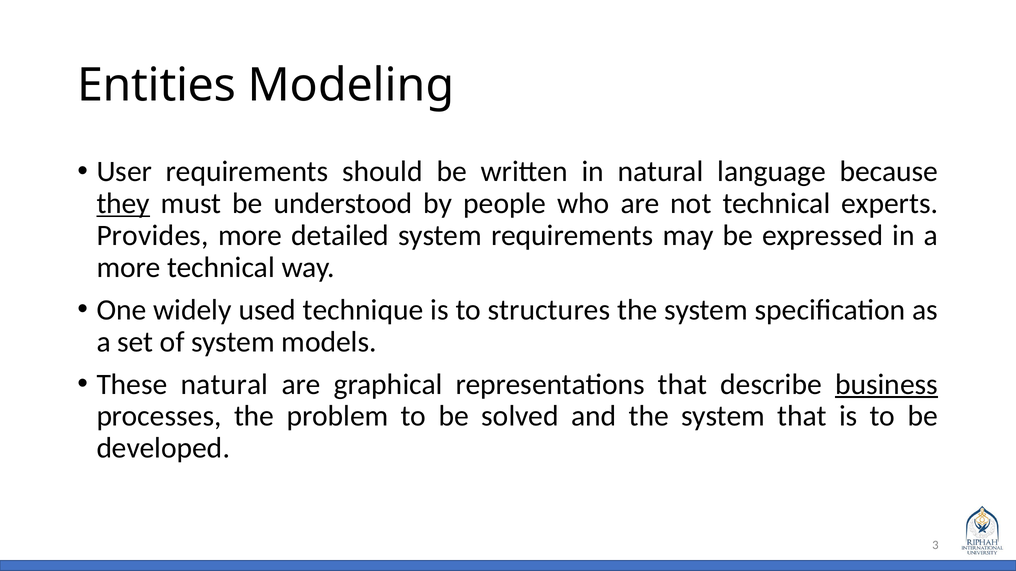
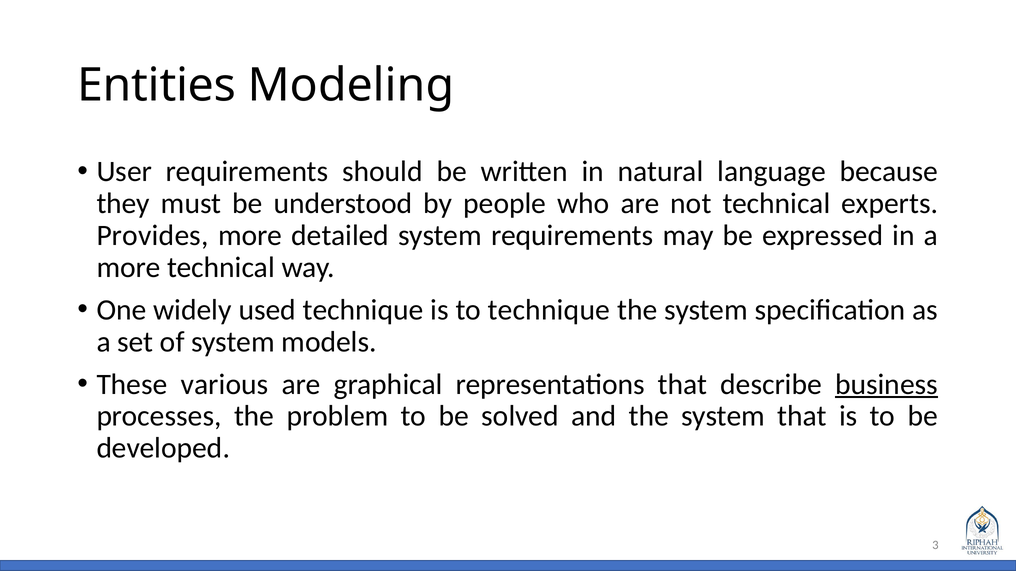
they underline: present -> none (123, 204)
to structures: structures -> technique (549, 310)
These natural: natural -> various (224, 385)
